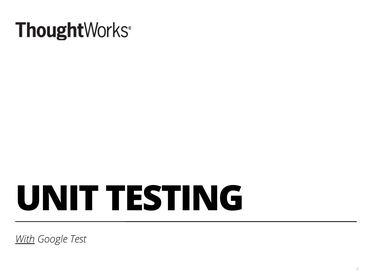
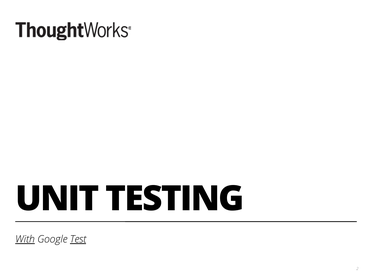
Test underline: none -> present (78, 239)
